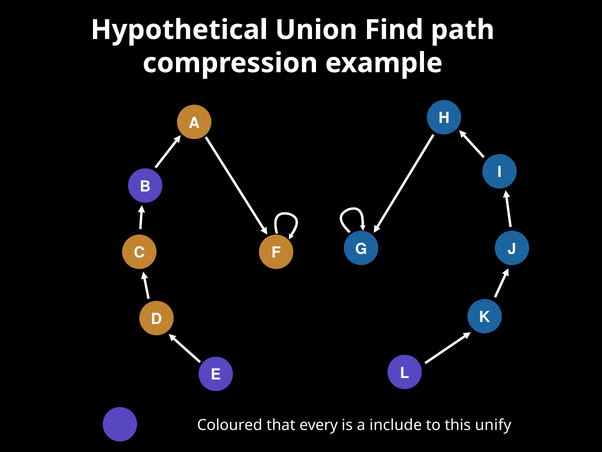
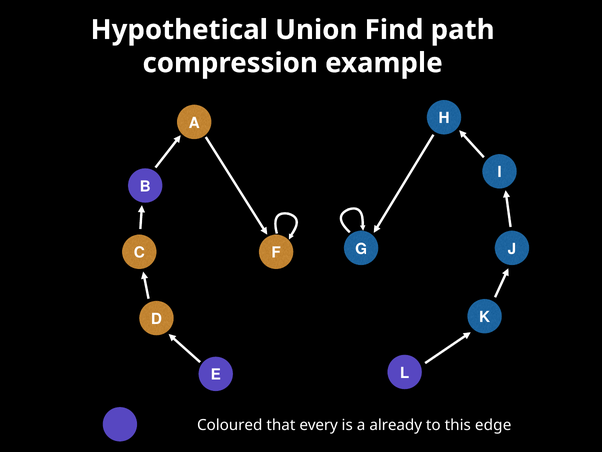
include: include -> already (396, 425)
unify: unify -> edge (493, 425)
